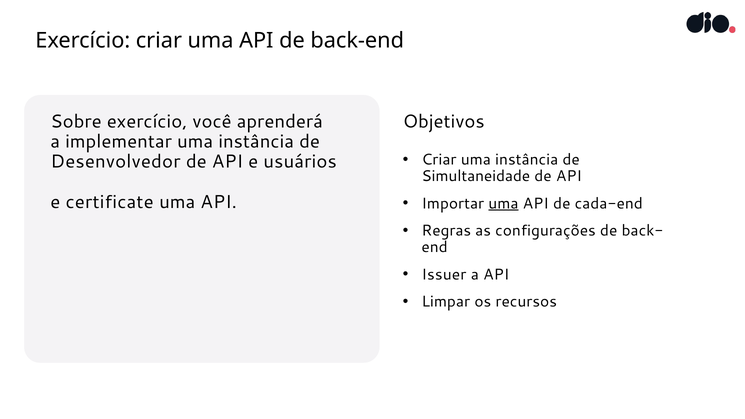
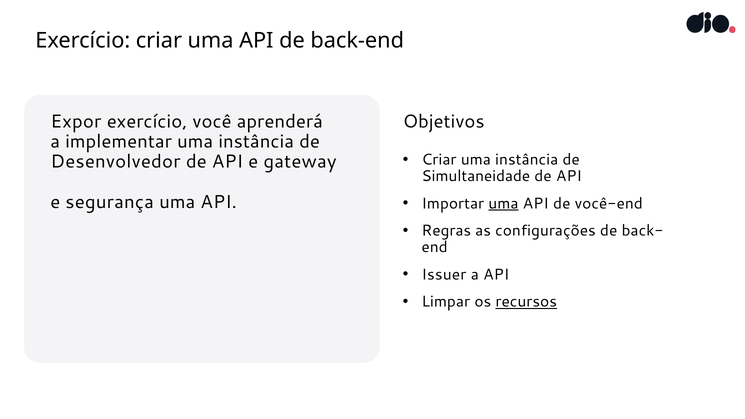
Sobre: Sobre -> Expor (76, 121)
usuários: usuários -> gateway (300, 162)
certificate: certificate -> segurança (110, 202)
cada-end: cada-end -> você-end (609, 204)
recursos underline: none -> present (526, 302)
